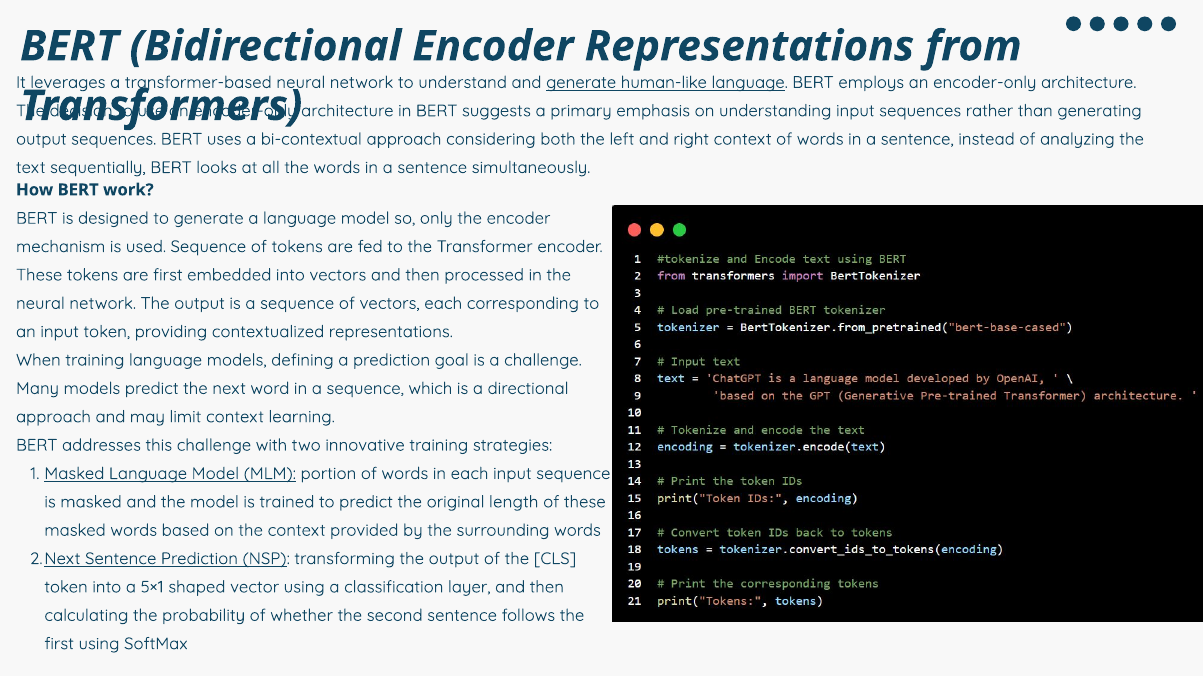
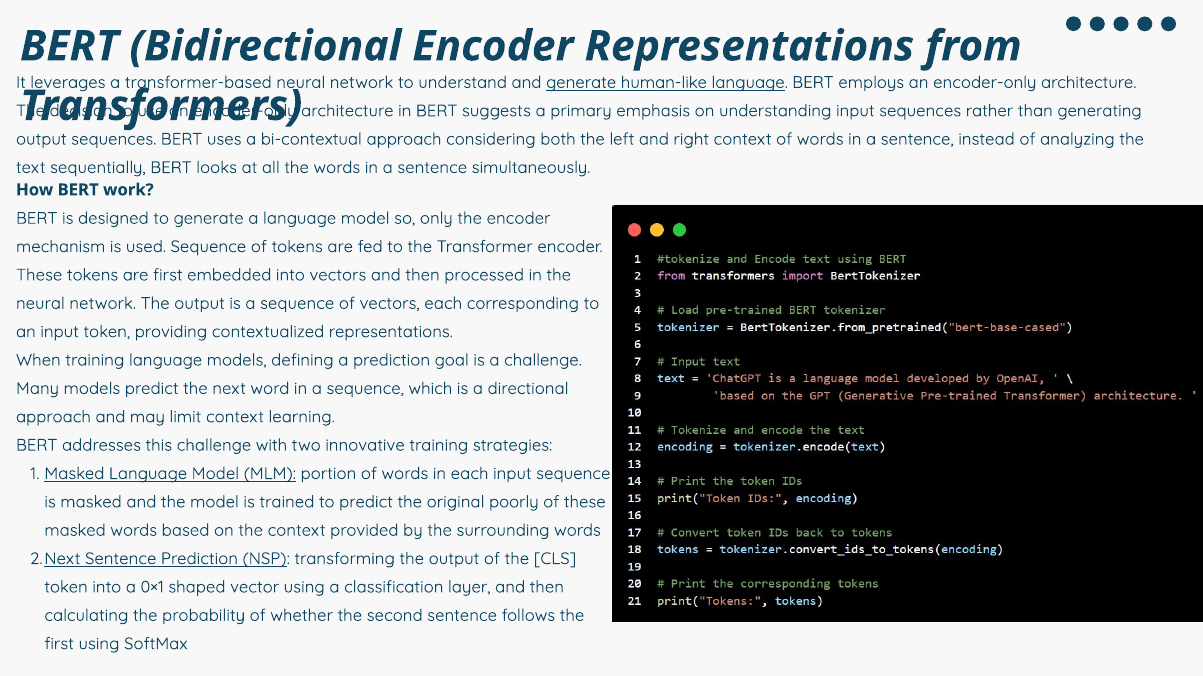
length: length -> poorly (514, 502)
5×1: 5×1 -> 0×1 (152, 588)
